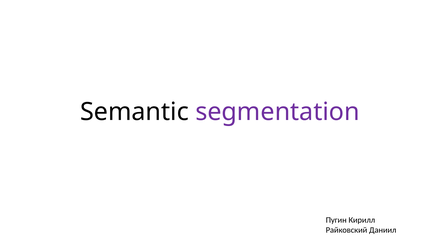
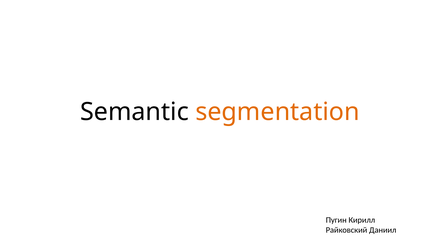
segmentation colour: purple -> orange (277, 112)
